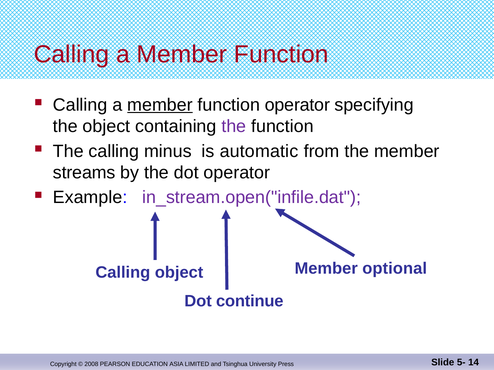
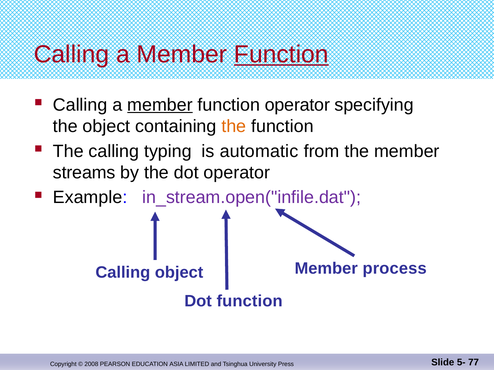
Function underline: none -> present (281, 54)
the colour: purple -> orange (234, 126)
minus: minus -> typing (168, 151)
optional: optional -> process (395, 269)
Dot continue: continue -> function (250, 302)
14: 14 -> 77 (474, 363)
